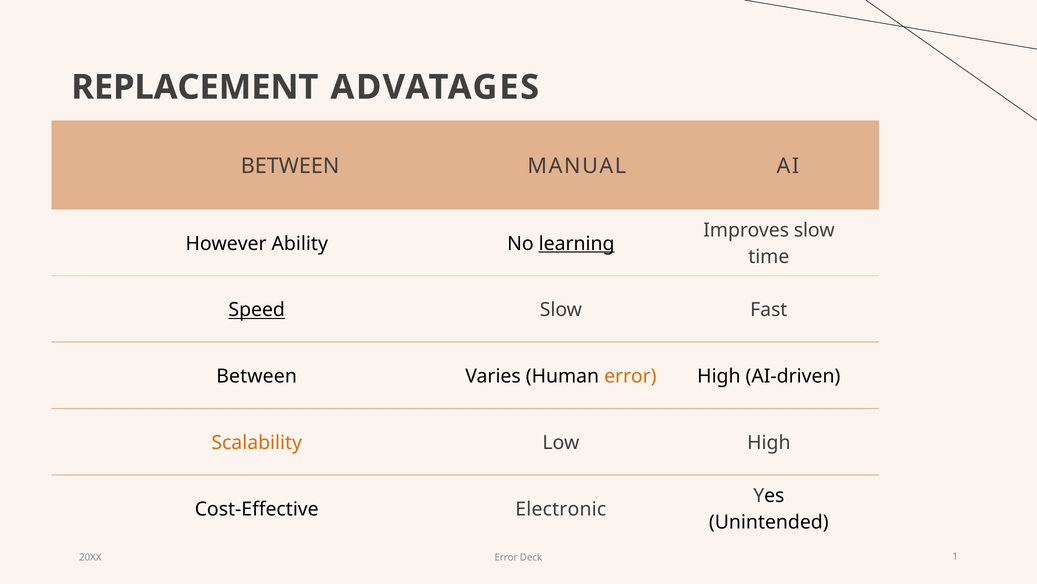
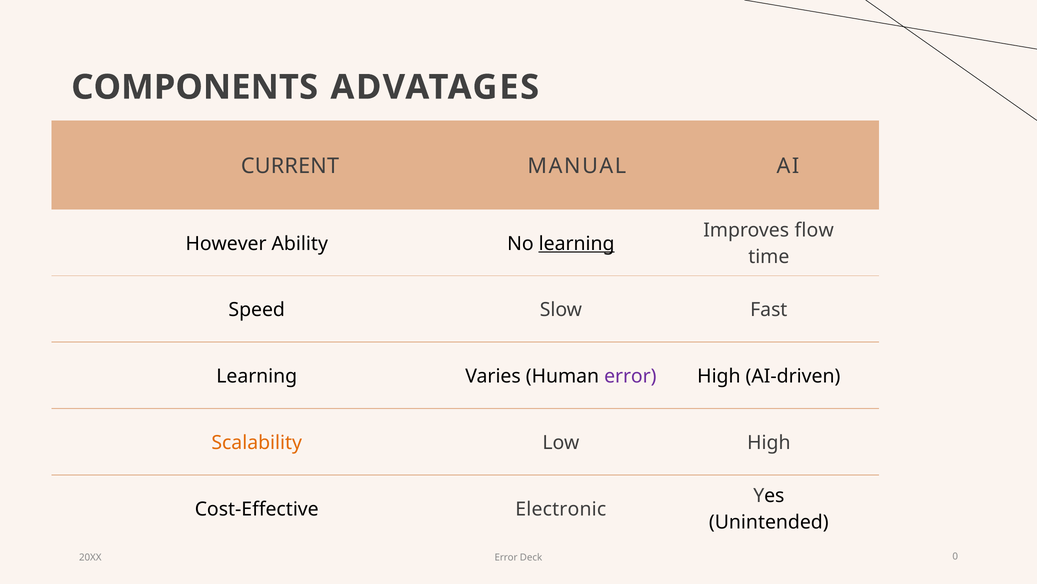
REPLACEMENT: REPLACEMENT -> COMPONENTS (195, 87)
BETWEEN: BETWEEN -> CURRENT (290, 166)
Improves slow: slow -> flow (814, 230)
Speed underline: present -> none (257, 310)
Between: Between -> Learning (257, 376)
error colour: orange -> purple (630, 376)
1: 1 -> 0 (955, 556)
